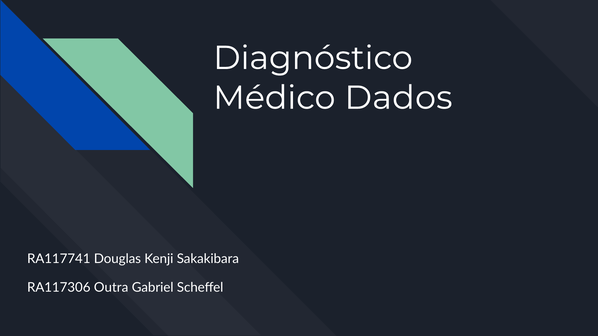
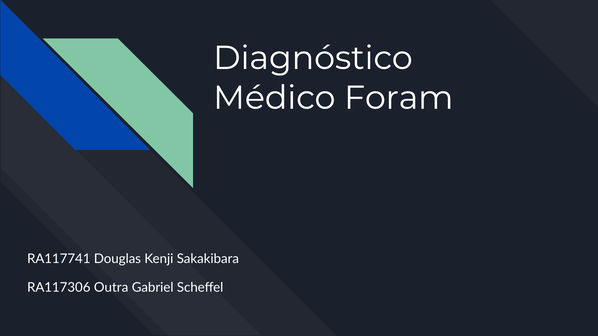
Dados: Dados -> Foram (399, 98)
